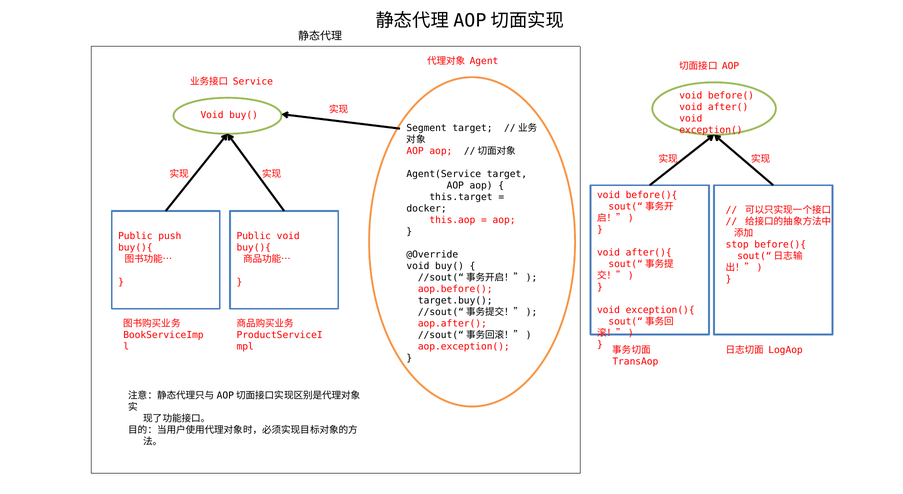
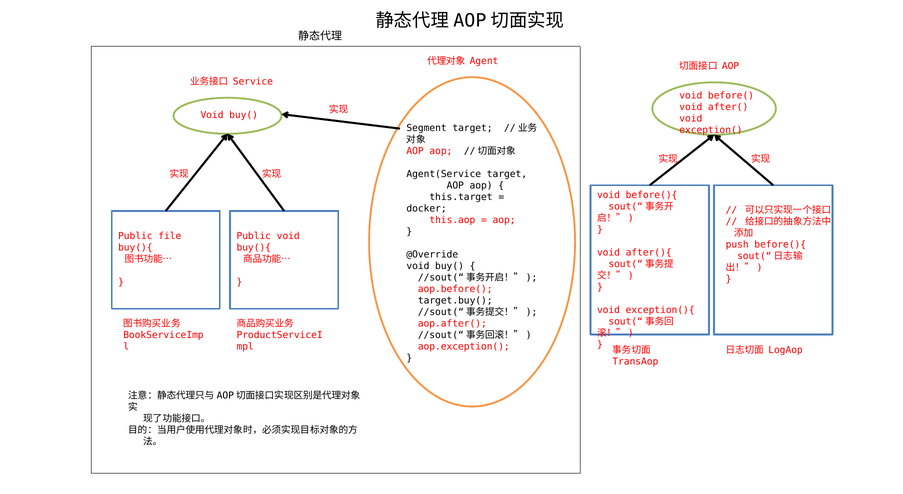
push: push -> file (170, 236)
stop: stop -> push (737, 245)
